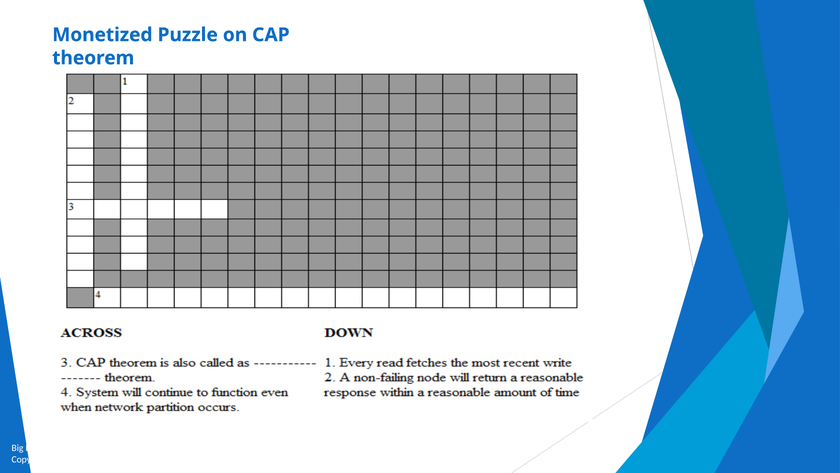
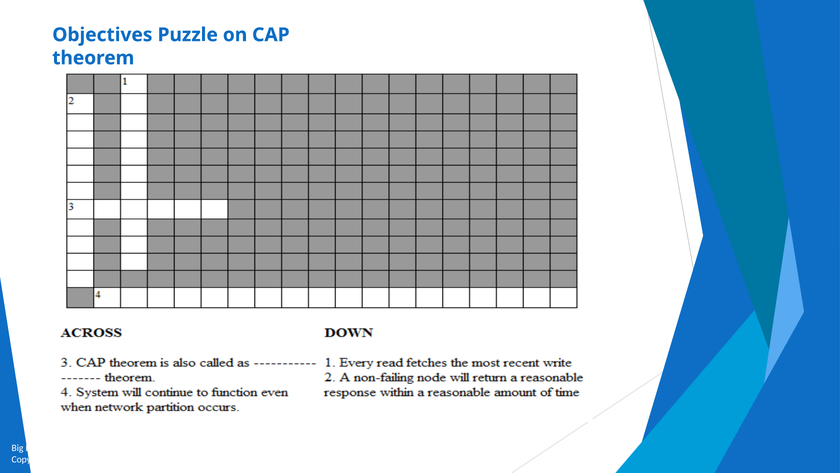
Monetized: Monetized -> Objectives (102, 35)
